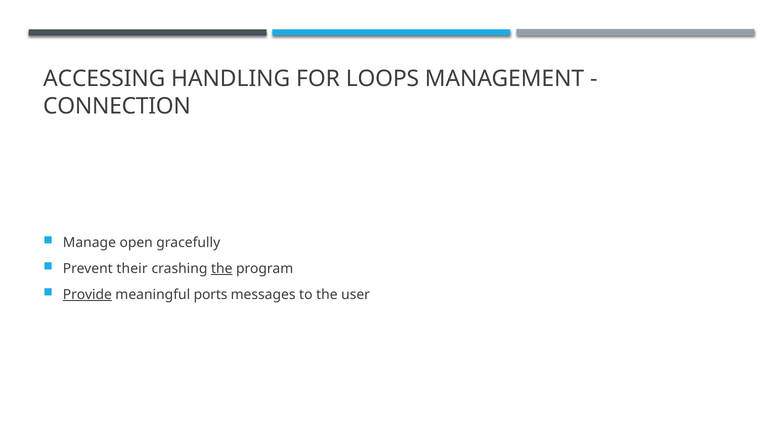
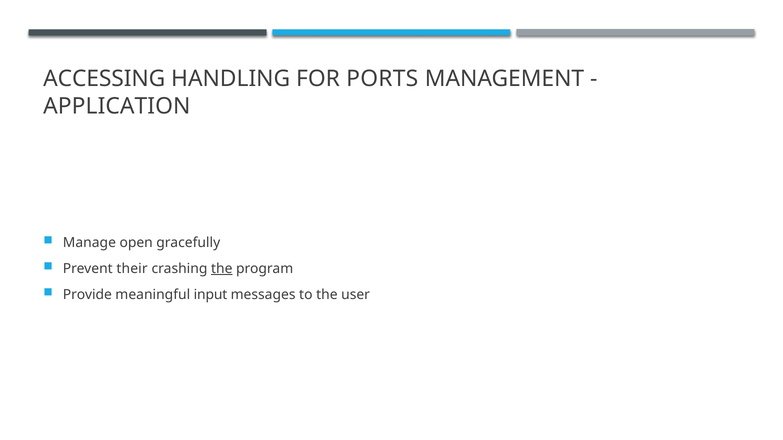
LOOPS: LOOPS -> PORTS (382, 79)
CONNECTION: CONNECTION -> APPLICATION (117, 106)
Provide underline: present -> none (87, 295)
ports: ports -> input (211, 295)
